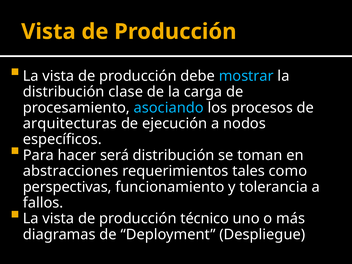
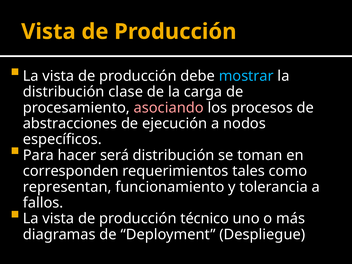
asociando colour: light blue -> pink (169, 108)
arquitecturas: arquitecturas -> abstracciones (70, 124)
abstracciones: abstracciones -> corresponden (71, 171)
perspectivas: perspectivas -> representan (67, 187)
